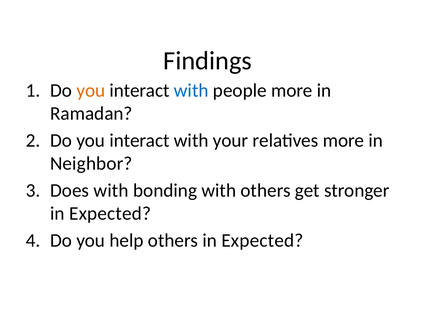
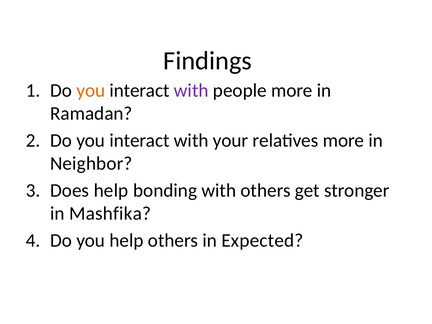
with colour: blue -> purple (191, 91)
Does with: with -> help (111, 190)
Expected: Expected -> Mashfika (110, 213)
